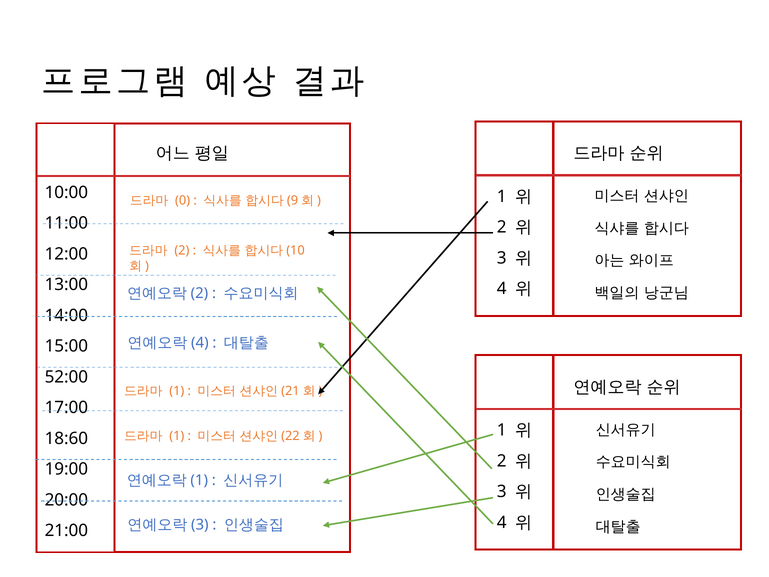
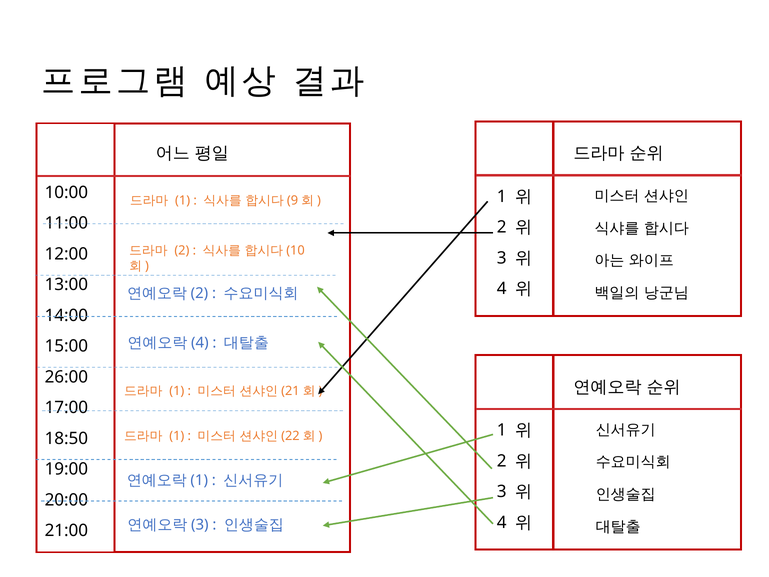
0: 0 -> 1 (183, 201)
52:00: 52:00 -> 26:00 (66, 377)
18:60: 18:60 -> 18:50 (66, 438)
